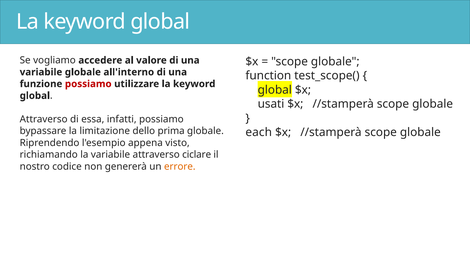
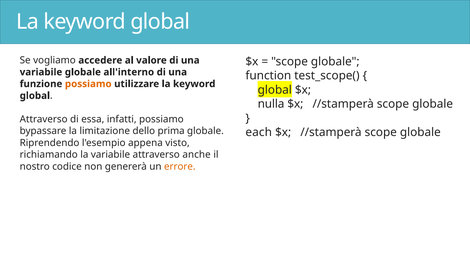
possiamo colour: red -> orange (88, 84)
usati: usati -> nulla (271, 104)
ciclare: ciclare -> anche (197, 154)
